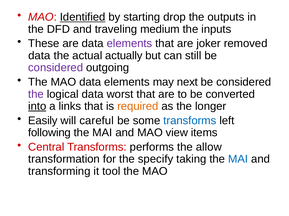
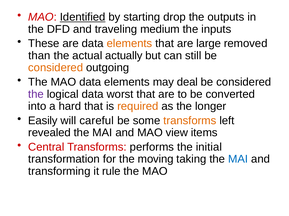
elements colour: purple -> orange (129, 44)
joker: joker -> large (209, 44)
data: data -> than (39, 56)
considered colour: purple -> orange (56, 68)
next: next -> deal (187, 82)
into underline: present -> none (37, 107)
links: links -> hard (70, 107)
transforms colour: blue -> orange (190, 121)
following: following -> revealed (49, 133)
allow: allow -> initial (209, 148)
specify: specify -> moving (156, 160)
tool: tool -> rule (111, 172)
